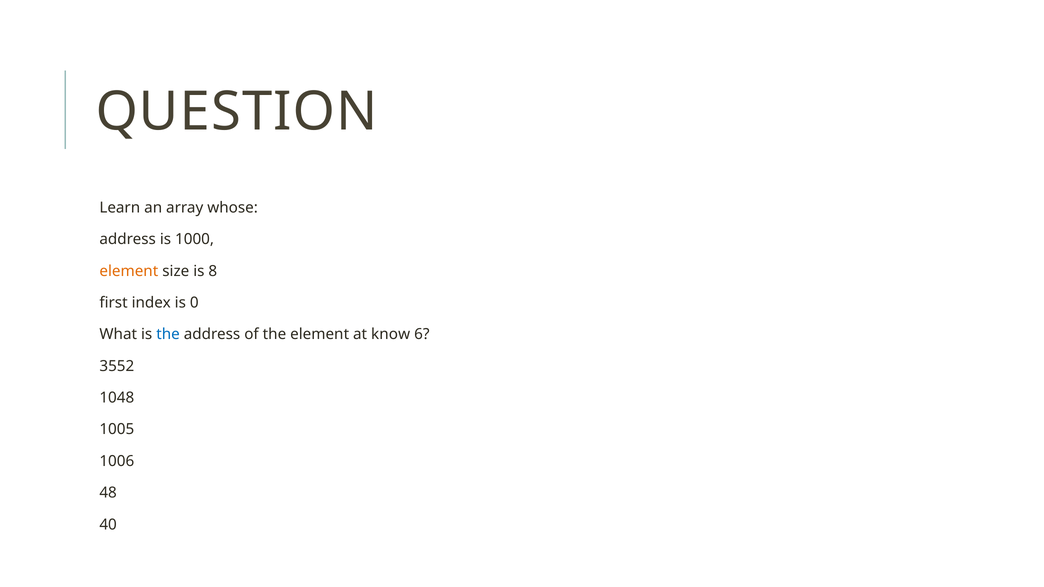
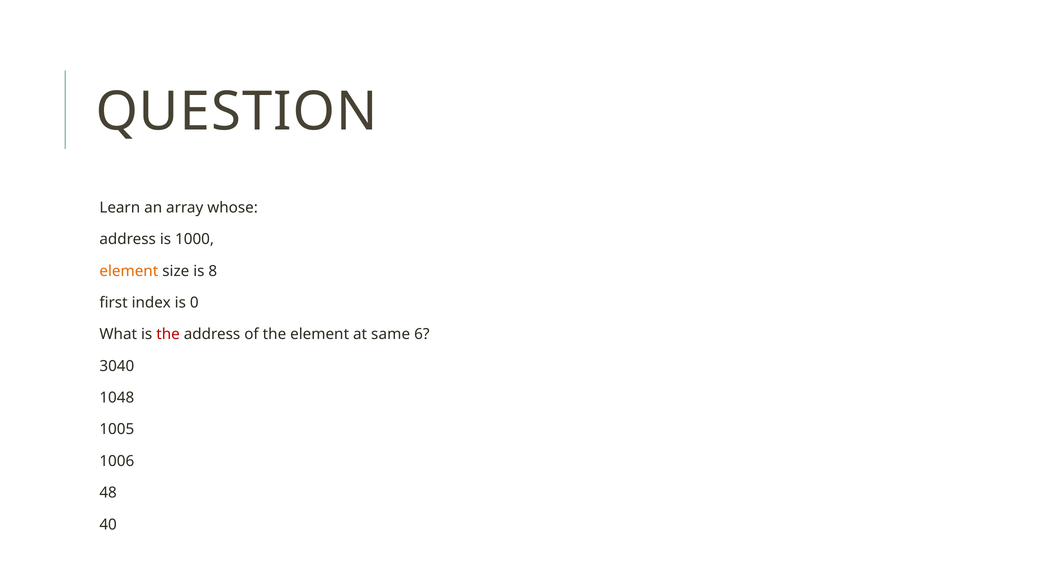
the colour: blue -> red (168, 335)
know: know -> same (391, 335)
3552: 3552 -> 3040 (117, 366)
